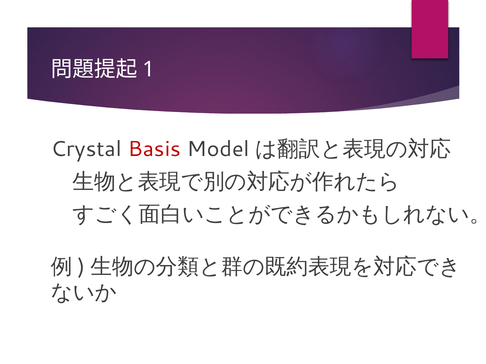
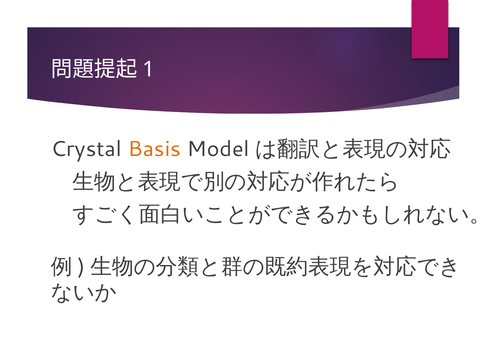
Basis colour: red -> orange (154, 149)
